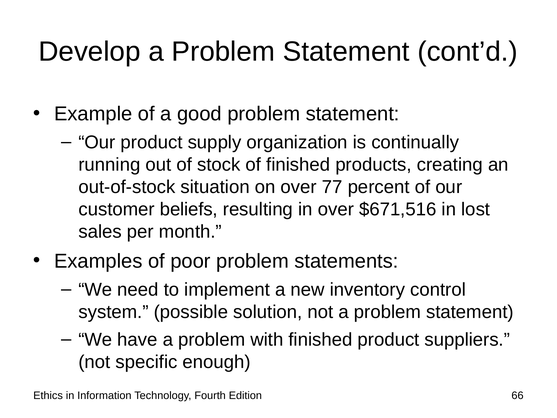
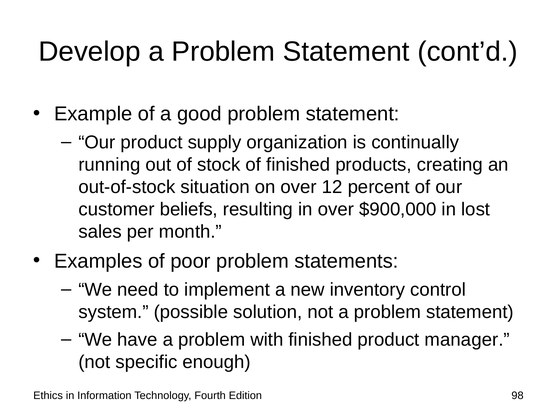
77: 77 -> 12 (332, 187)
$671,516: $671,516 -> $900,000 (398, 209)
suppliers: suppliers -> manager (467, 339)
66: 66 -> 98 (518, 395)
